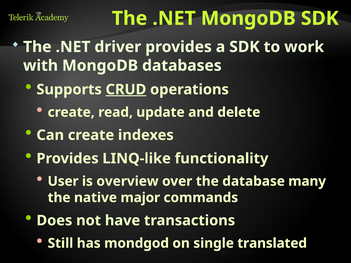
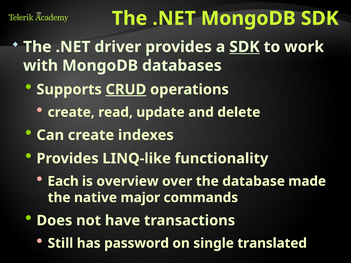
SDK underline: none -> present (244, 47)
User: User -> Each (63, 181)
many: many -> made (307, 181)
mondgod: mondgod -> password (137, 243)
